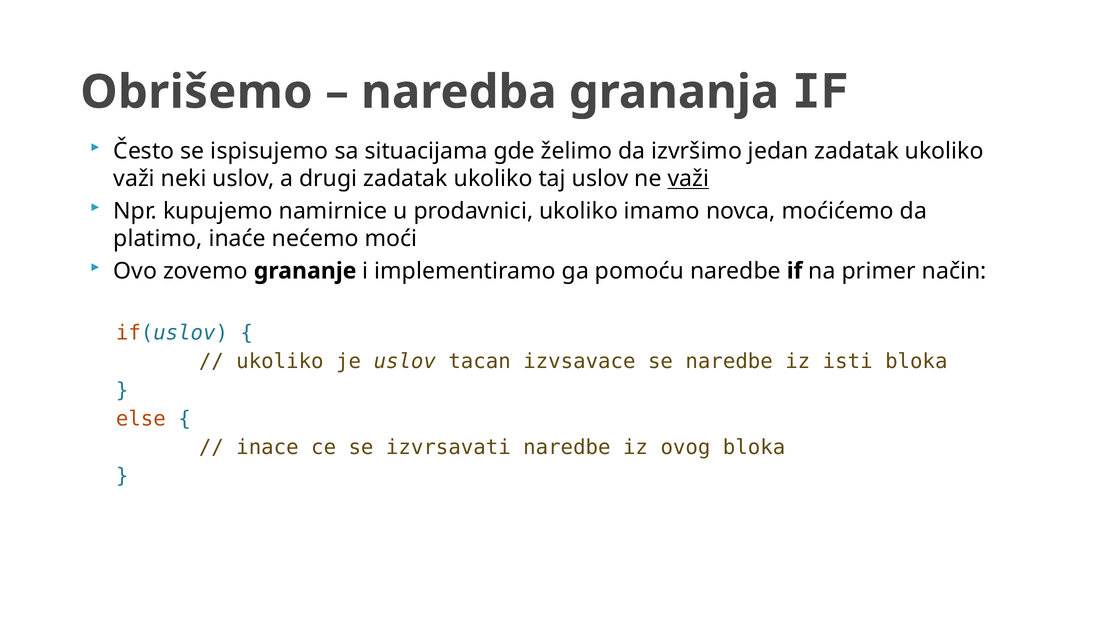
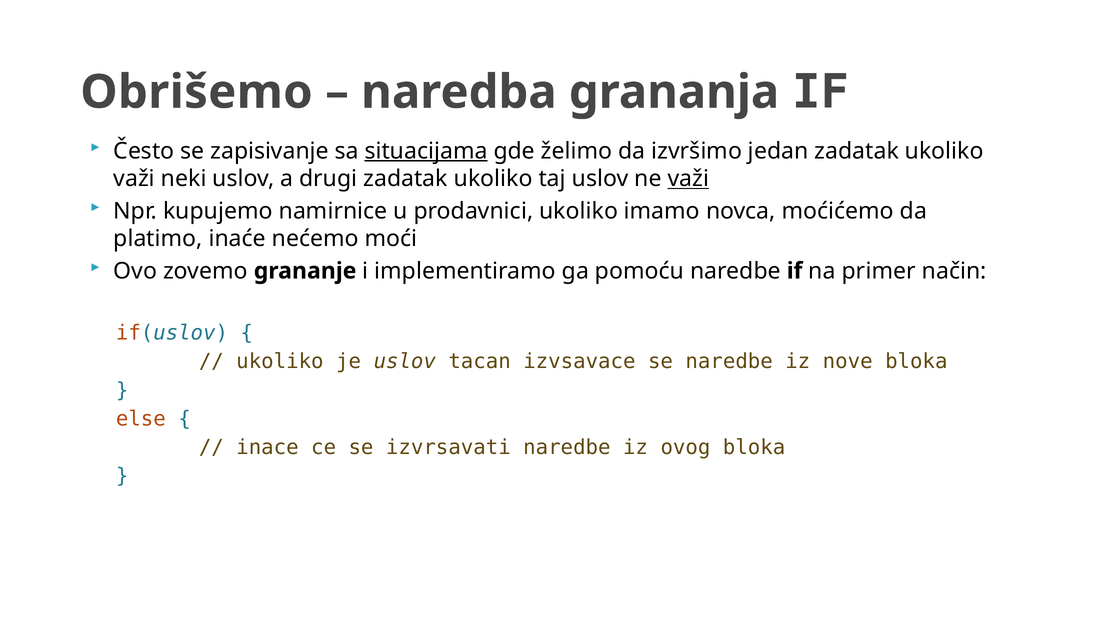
ispisujemo: ispisujemo -> zapisivanje (270, 151)
situacijama underline: none -> present (426, 151)
isti: isti -> nove (848, 362)
